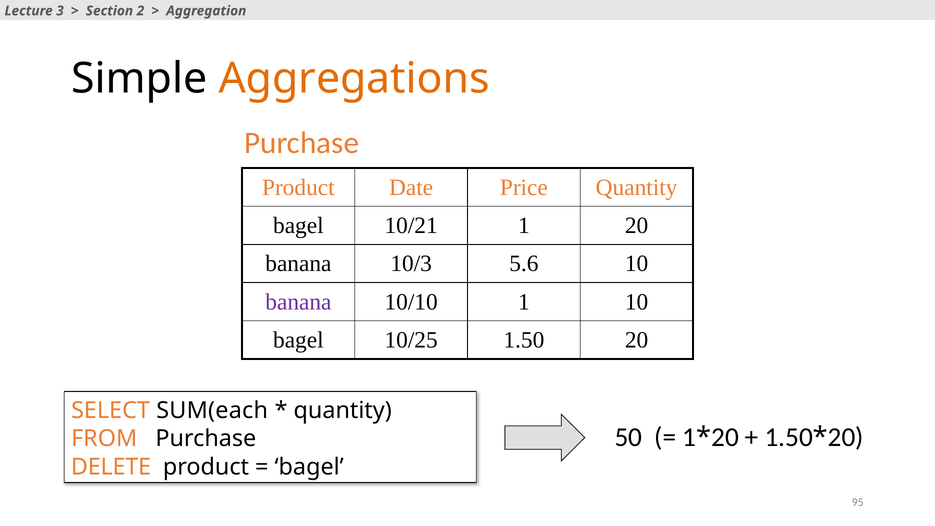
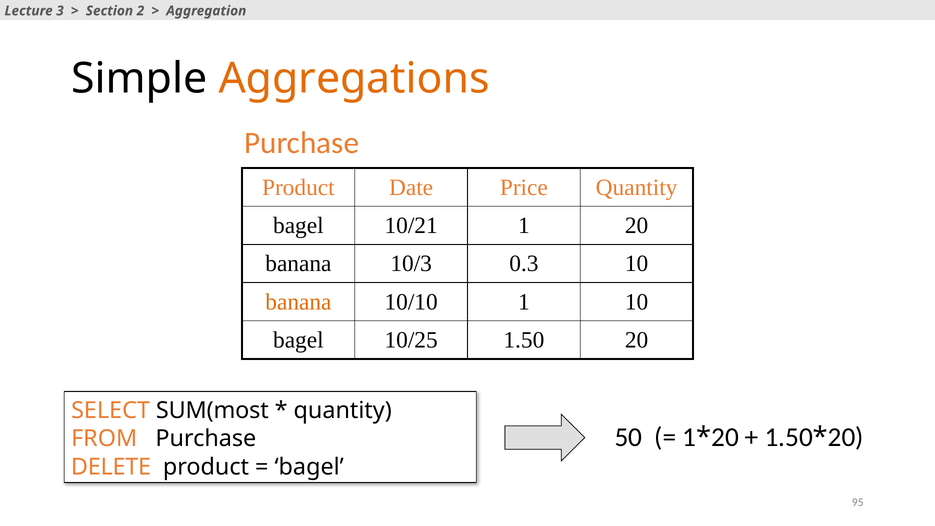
5.6: 5.6 -> 0.3 (524, 264)
banana colour: purple -> orange (298, 302)
SUM(each: SUM(each -> SUM(most (212, 411)
